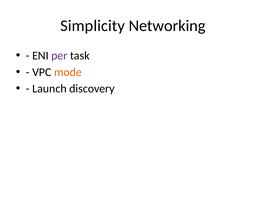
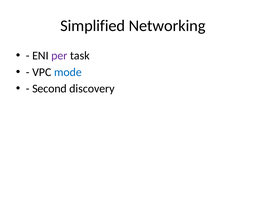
Simplicity: Simplicity -> Simplified (93, 26)
mode colour: orange -> blue (68, 72)
Launch: Launch -> Second (49, 89)
